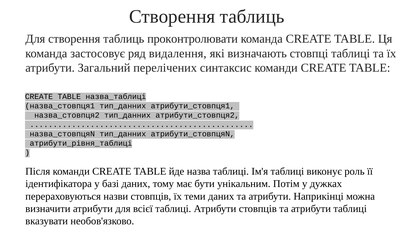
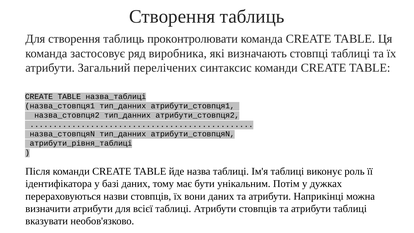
видалення: видалення -> виробника (178, 53)
теми: теми -> вони (195, 196)
